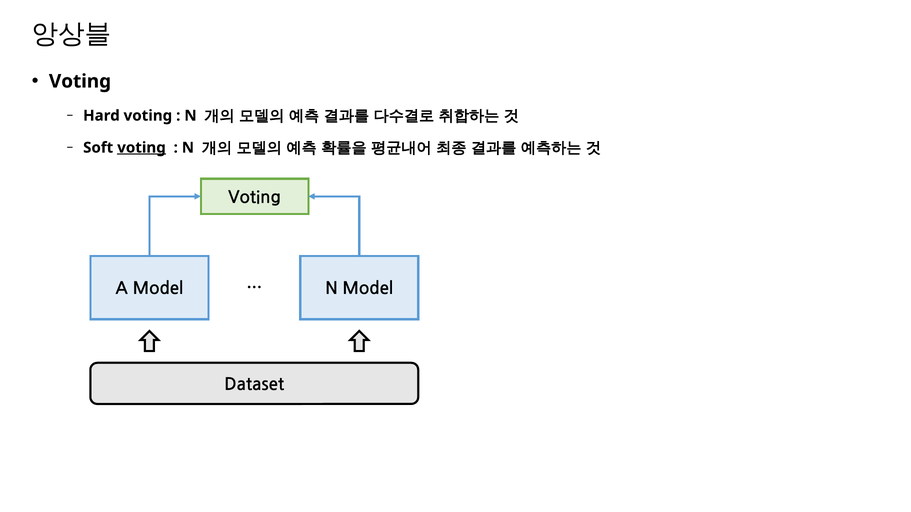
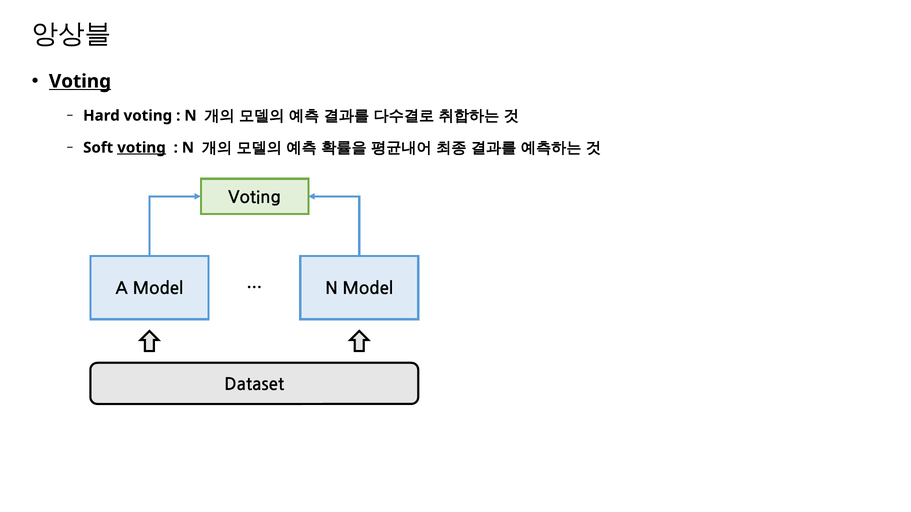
Voting underline: none -> present (80, 81)
